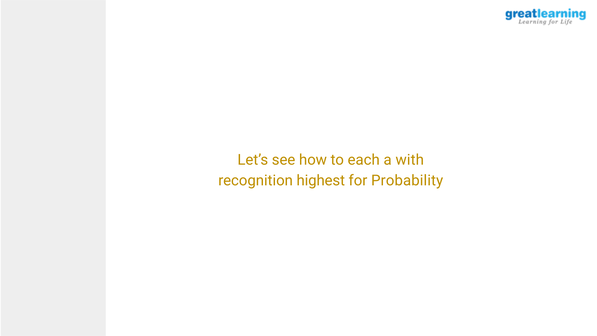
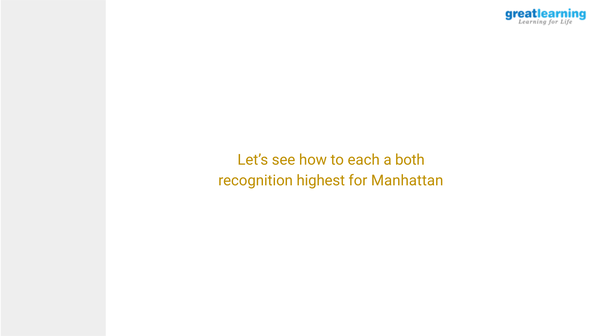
with: with -> both (410, 160)
Probability: Probability -> Manhattan (407, 181)
